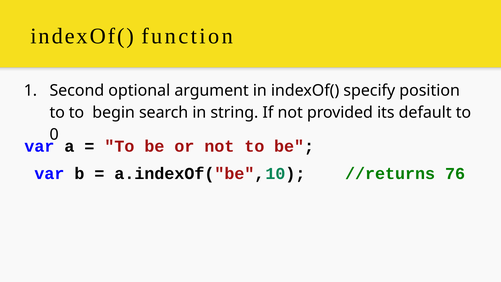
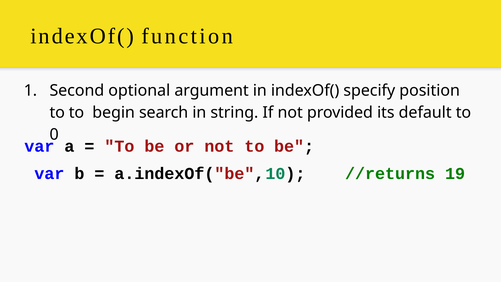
76: 76 -> 19 (455, 174)
